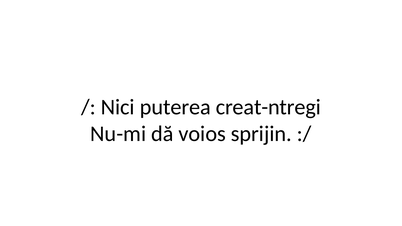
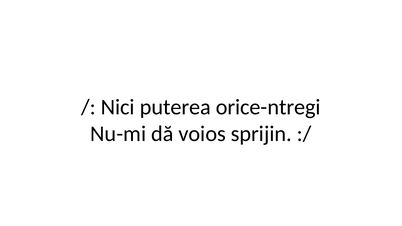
creat-ntregi: creat-ntregi -> orice-ntregi (268, 107)
